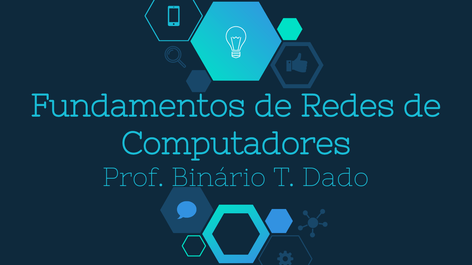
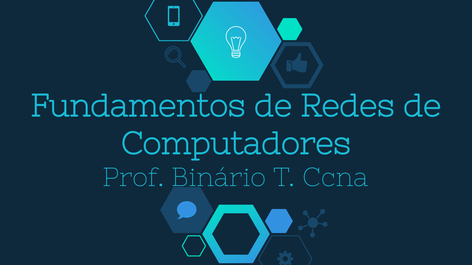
Dado: Dado -> Ccna (336, 178)
